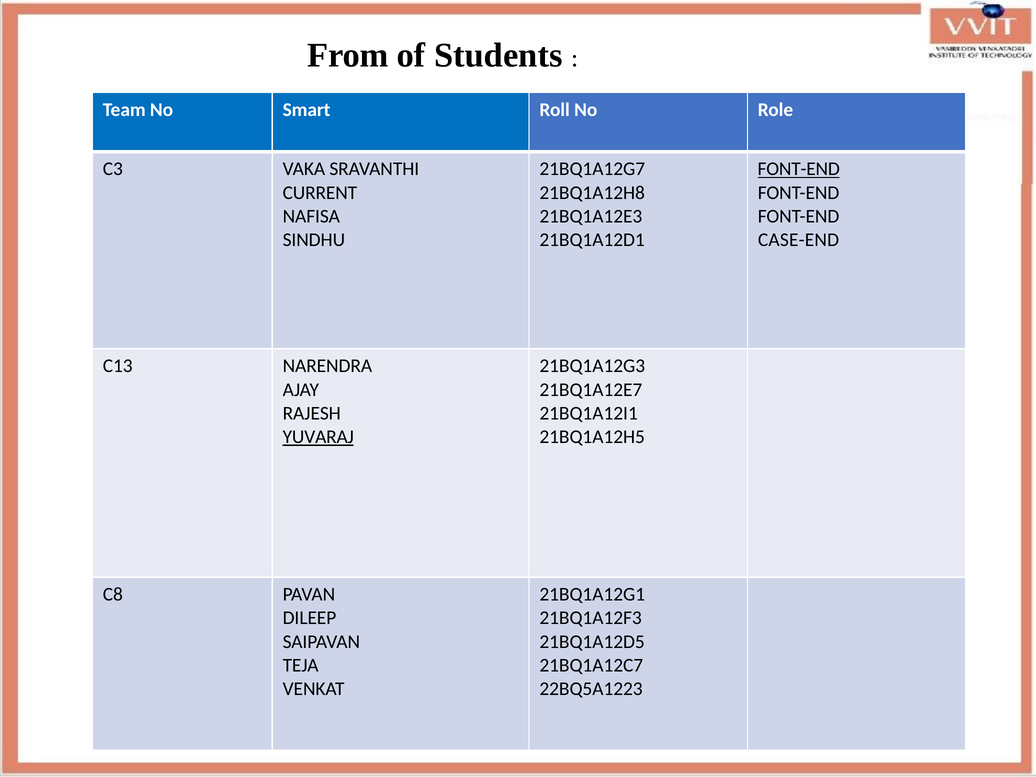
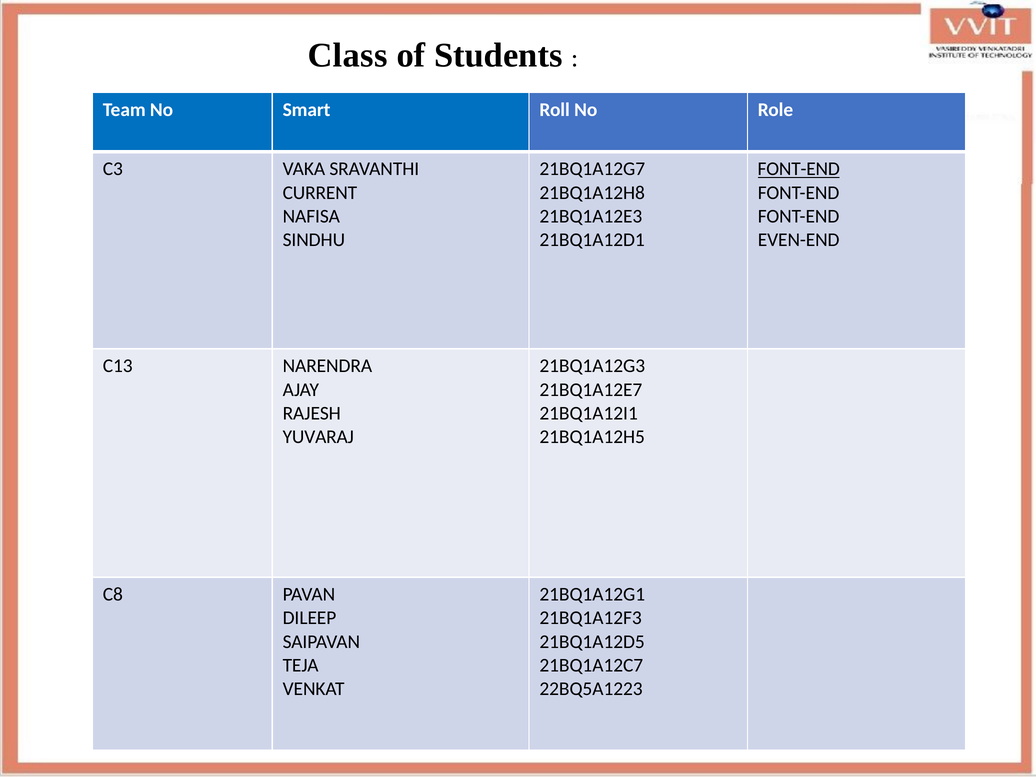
From: From -> Class (348, 55)
CASE-END: CASE-END -> EVEN-END (799, 240)
YUVARAJ underline: present -> none (318, 437)
